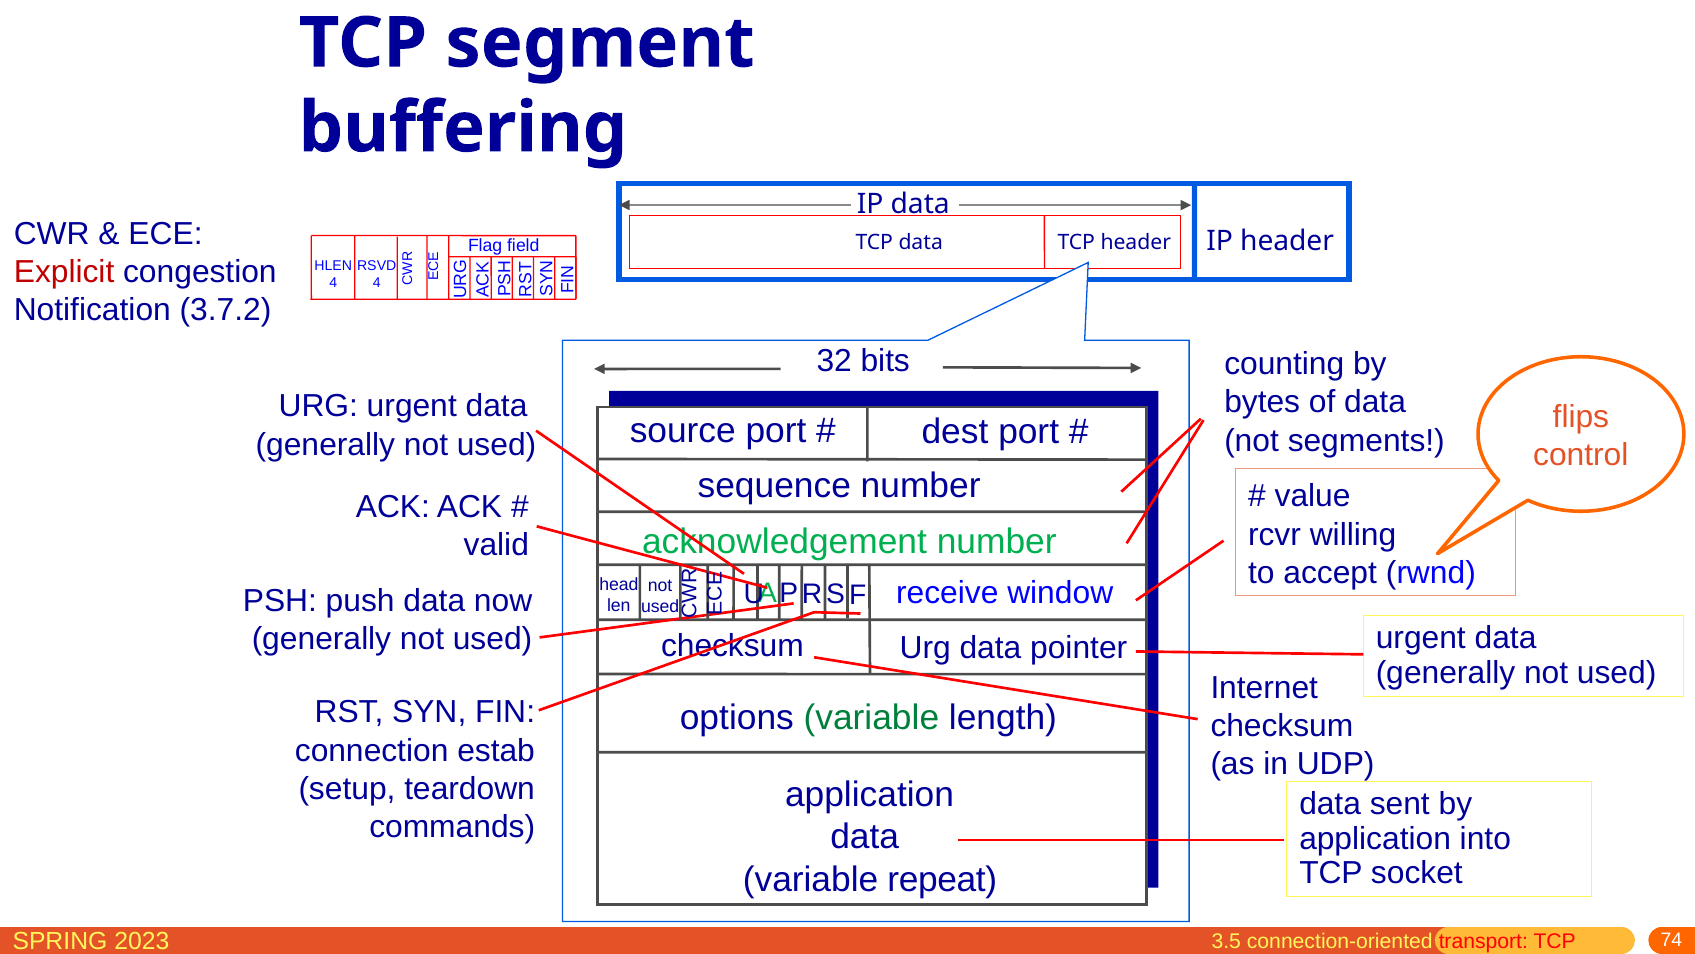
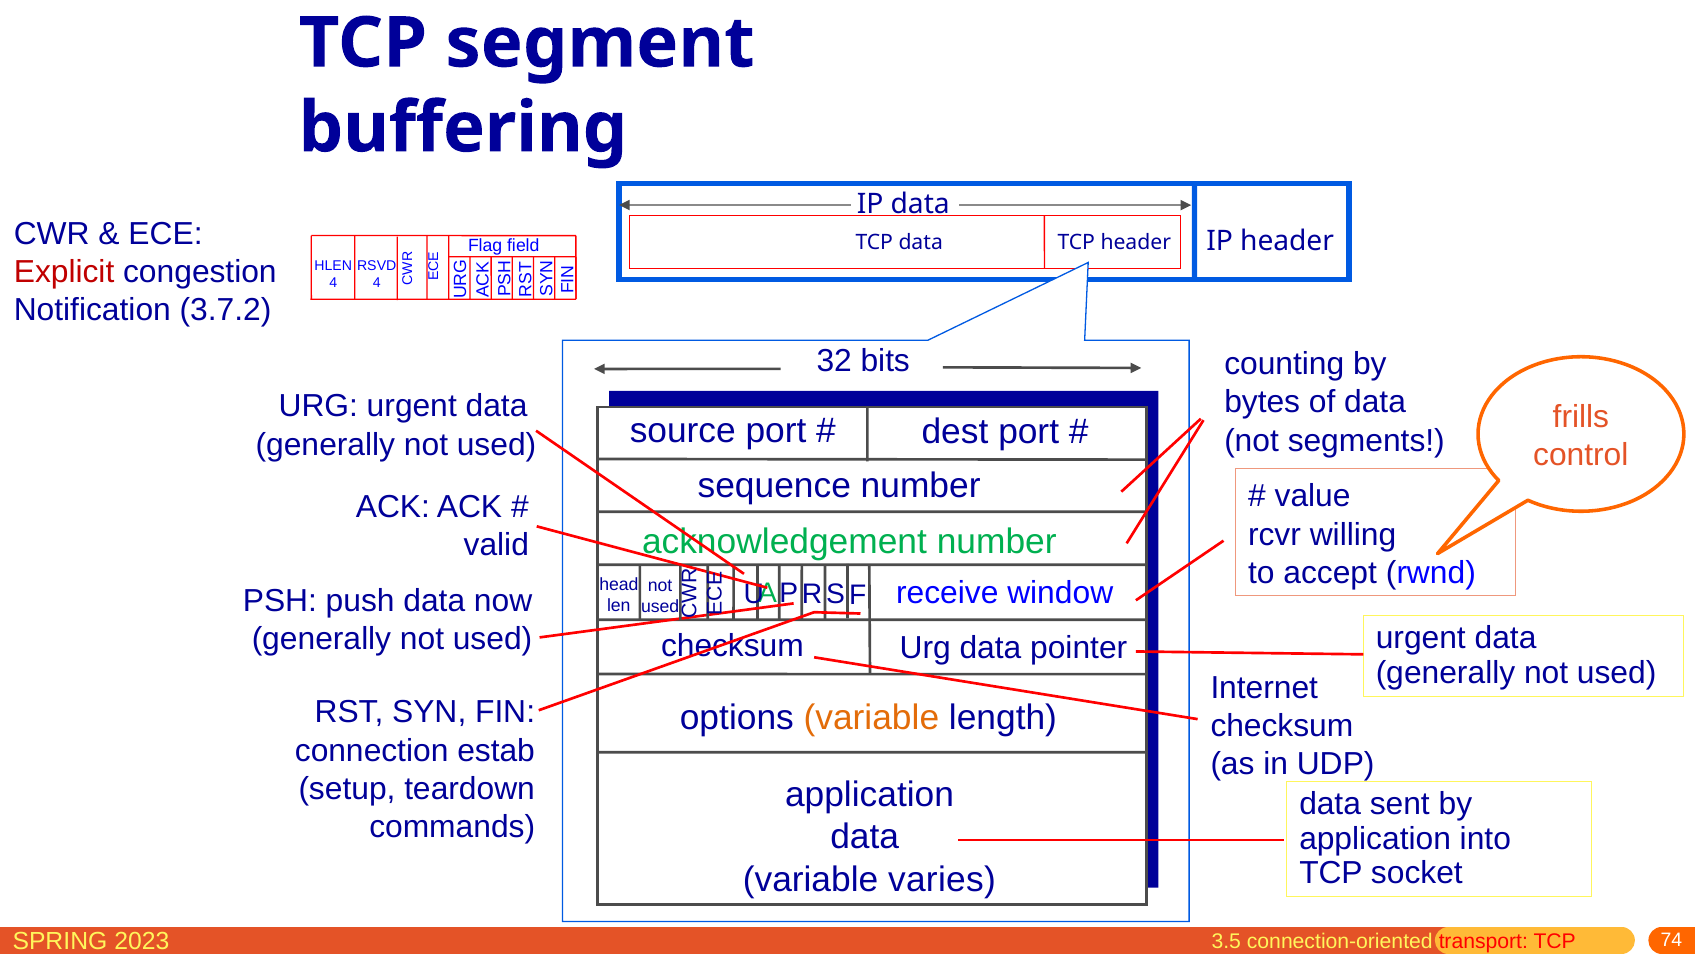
flips: flips -> frills (1581, 417)
variable colour: green -> orange (871, 717)
repeat: repeat -> varies (942, 879)
